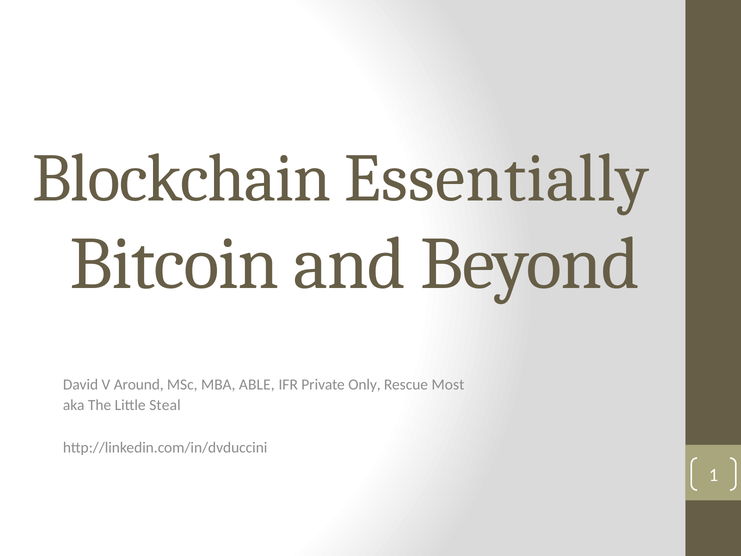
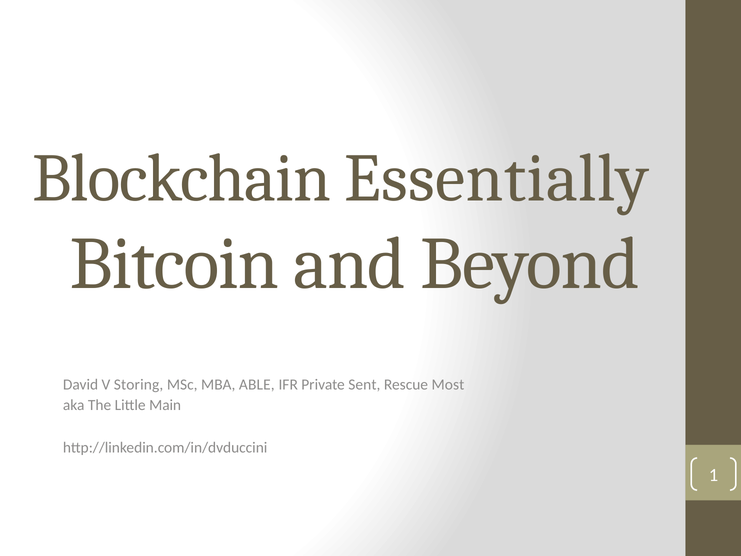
Around: Around -> Storing (139, 385)
Only: Only -> Sent (364, 385)
Steal: Steal -> Main (165, 405)
